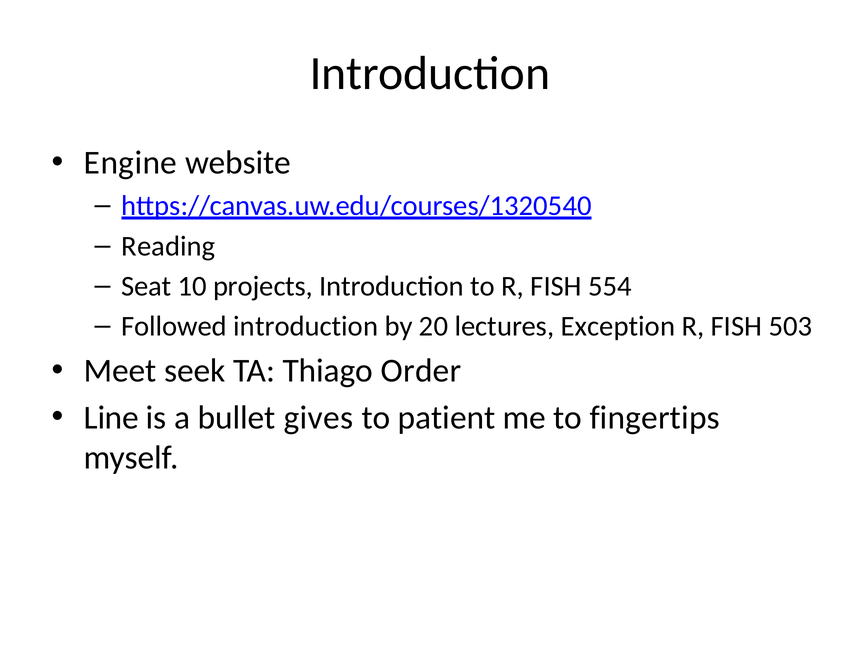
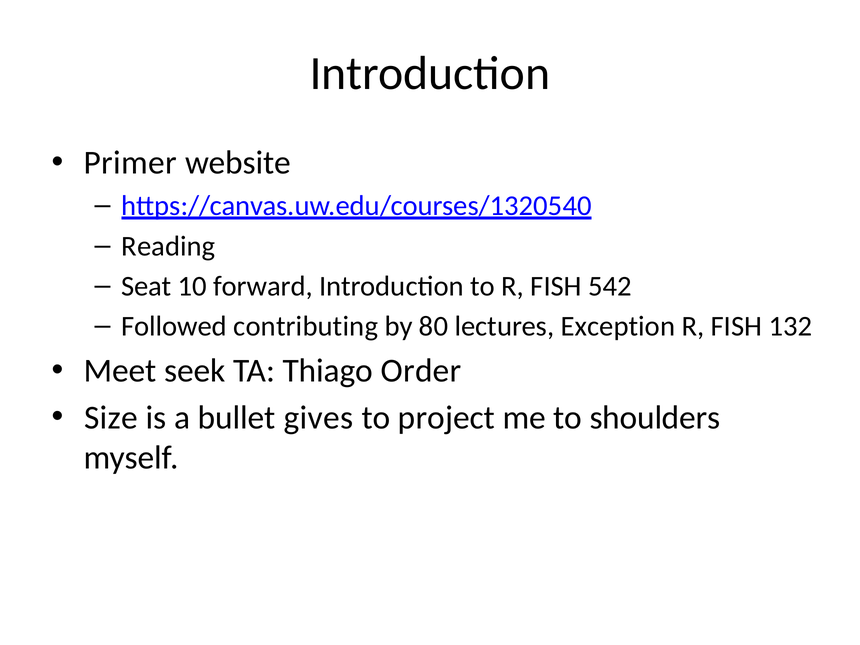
Engine: Engine -> Primer (130, 163)
projects: projects -> forward (263, 286)
554: 554 -> 542 (610, 286)
Followed introduction: introduction -> contributing (306, 327)
20: 20 -> 80 (434, 327)
503: 503 -> 132 (790, 327)
Line: Line -> Size (111, 418)
patient: patient -> project (447, 418)
fingertips: fingertips -> shoulders (655, 418)
